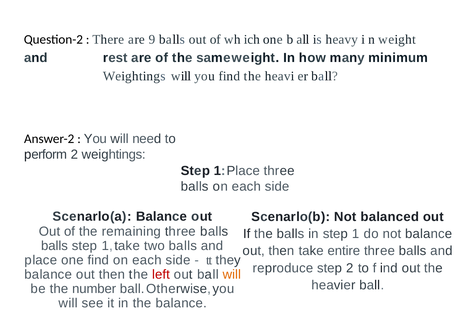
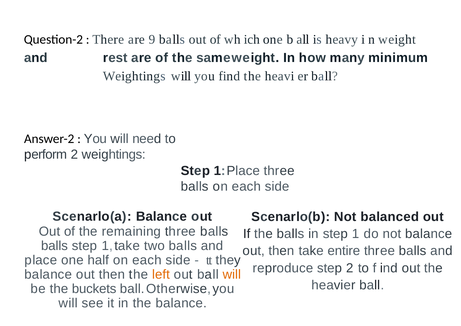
one find: find -> half (98, 260)
left colour: red -> orange (161, 275)
number: number -> buckets (94, 289)
